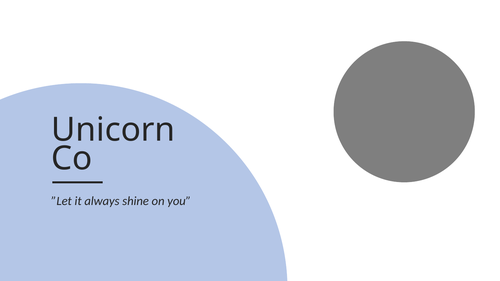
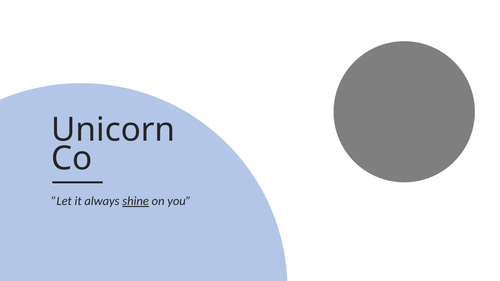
shine underline: none -> present (136, 201)
